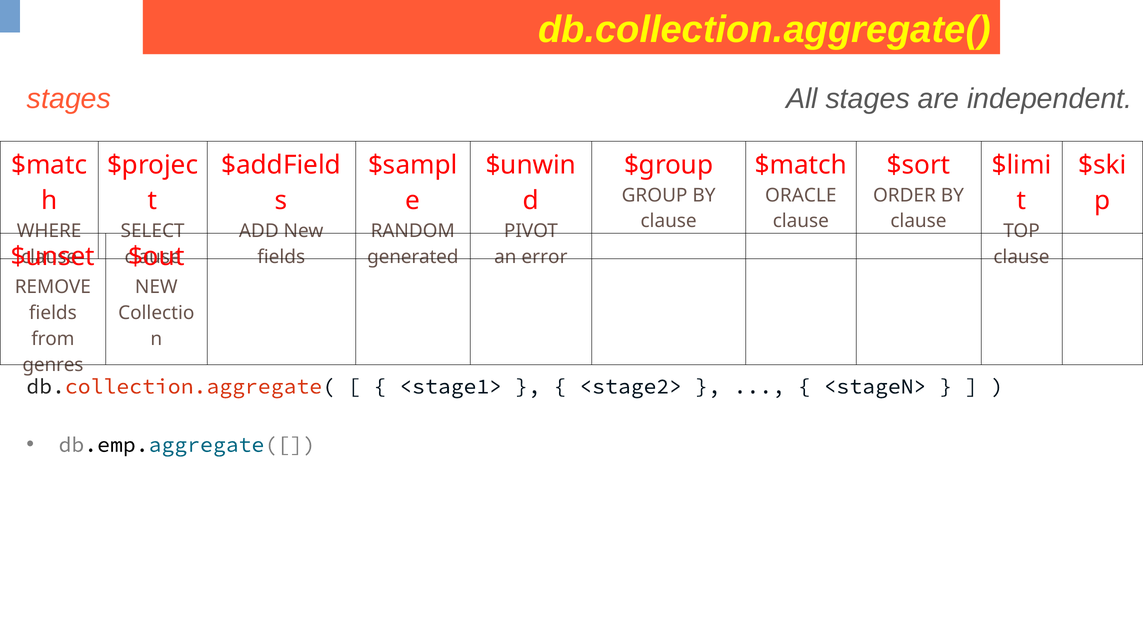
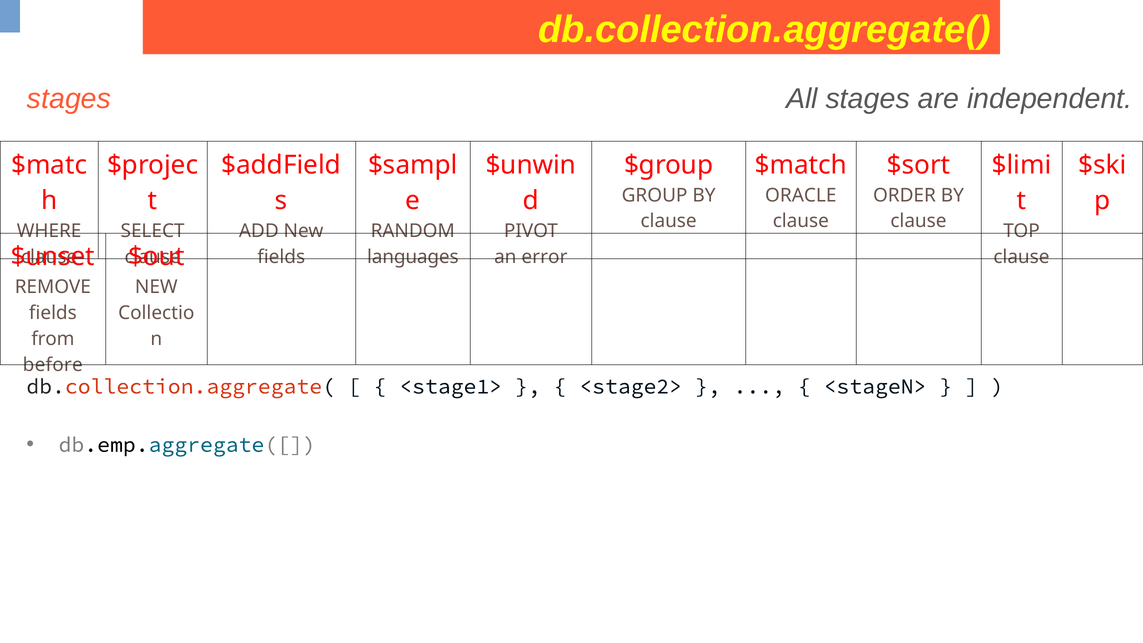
generated: generated -> languages (413, 257)
genres: genres -> before (53, 365)
